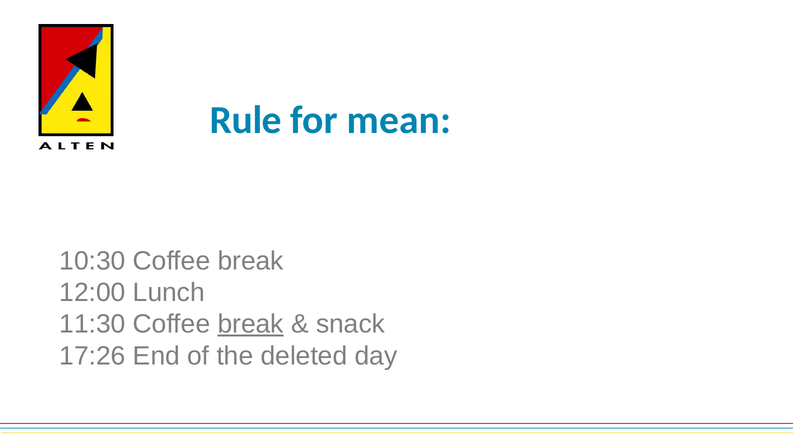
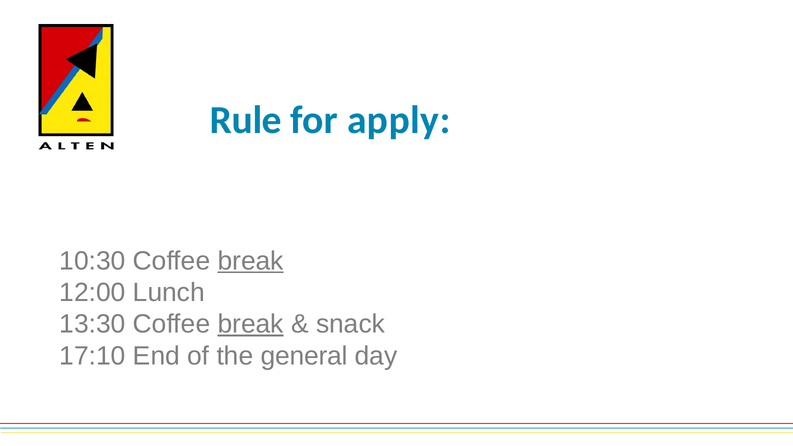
mean: mean -> apply (399, 120)
break underline: none -> present (251, 261)
11:30: 11:30 -> 13:30 (93, 325)
17:26: 17:26 -> 17:10 (93, 356)
deleted: deleted -> general (304, 356)
